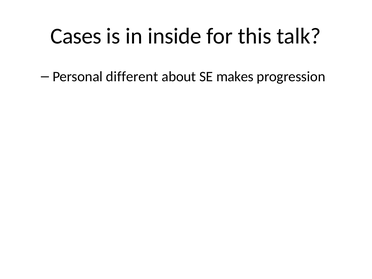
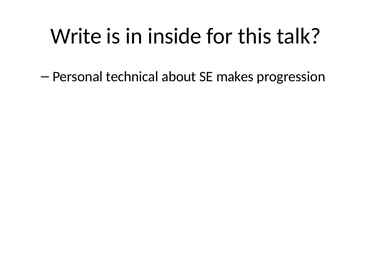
Cases: Cases -> Write (76, 36)
different: different -> technical (132, 77)
